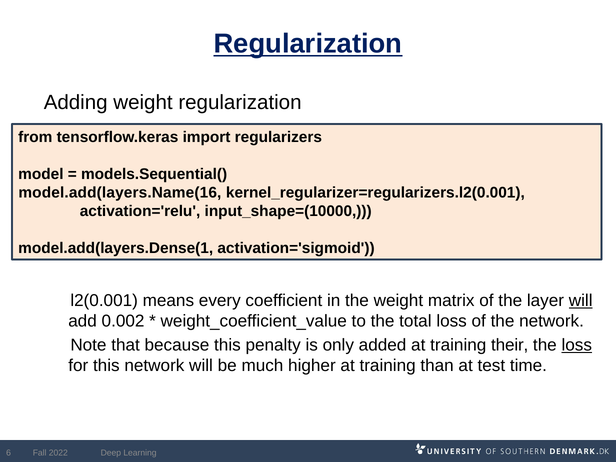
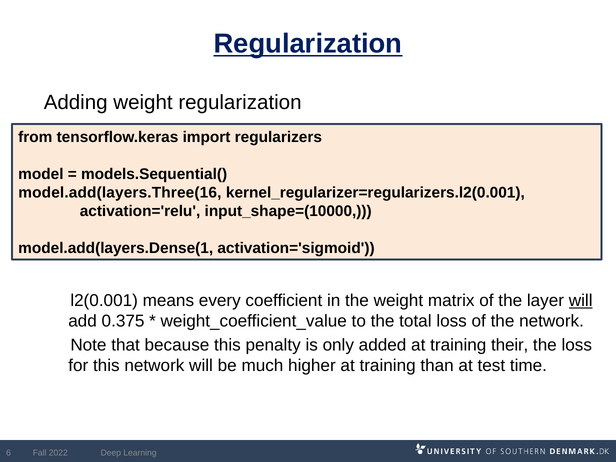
model.add(layers.Name(16: model.add(layers.Name(16 -> model.add(layers.Three(16 (120, 193)
0.002: 0.002 -> 0.375 (123, 321)
loss underline: present -> none (577, 345)
